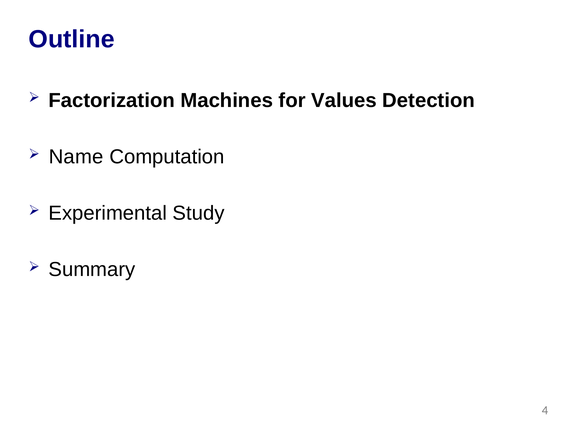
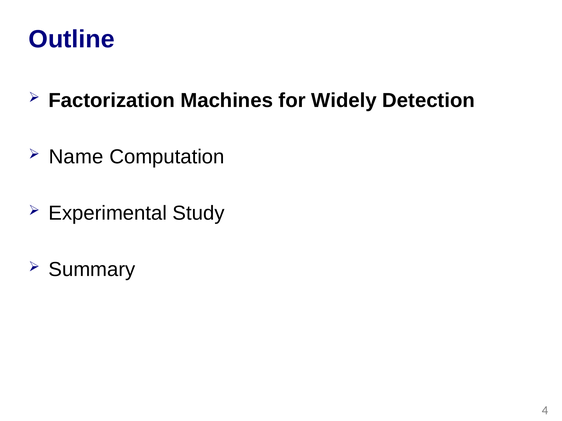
Values: Values -> Widely (344, 100)
